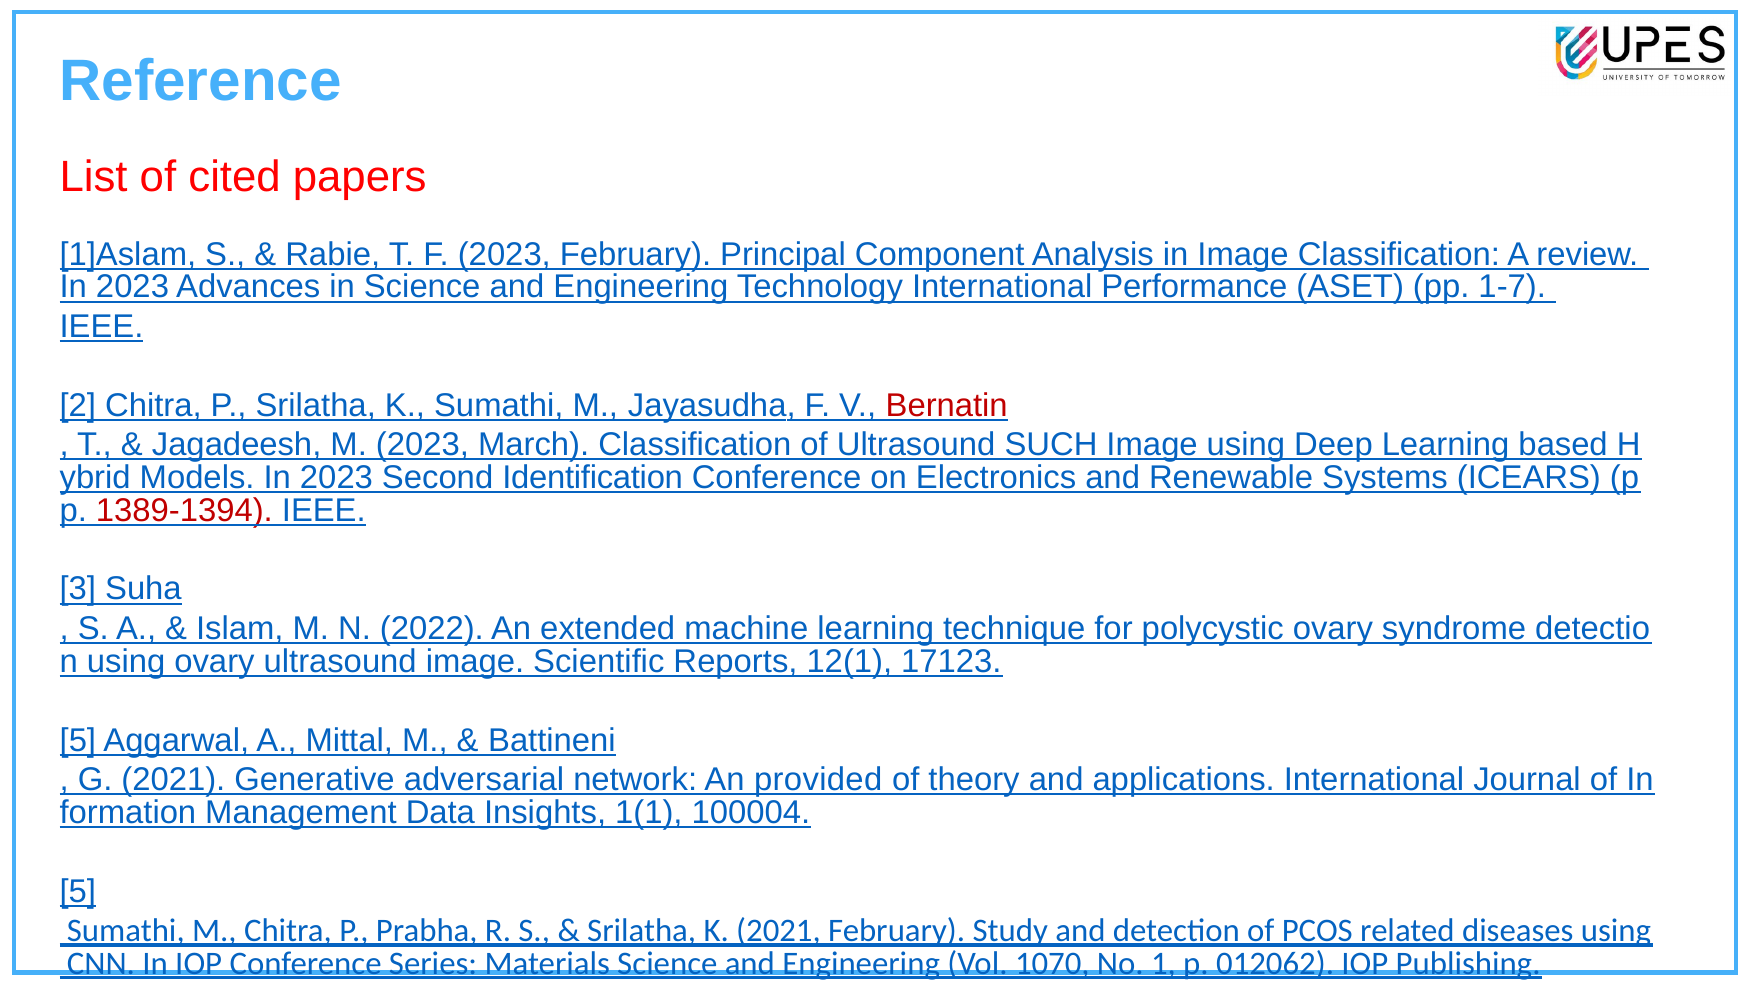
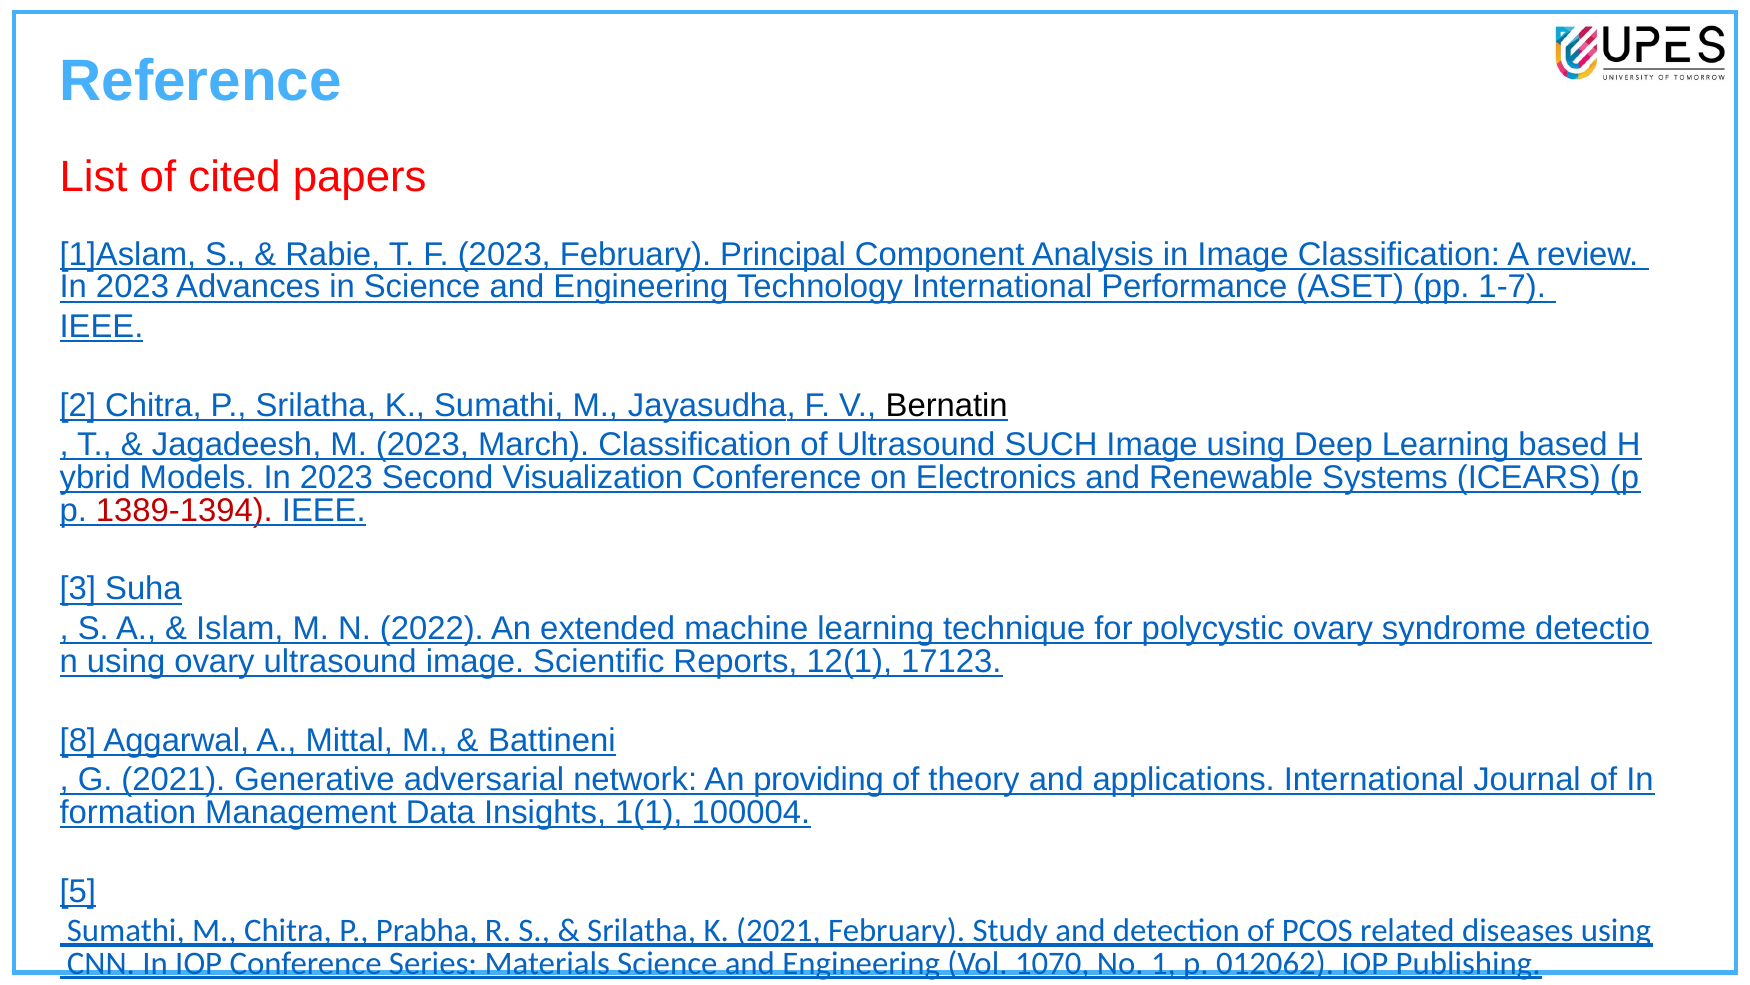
Bernatin colour: red -> black (947, 405)
Identification: Identification -> Visualization (593, 477)
5: 5 -> 8 (78, 740)
provided: provided -> providing (819, 779)
